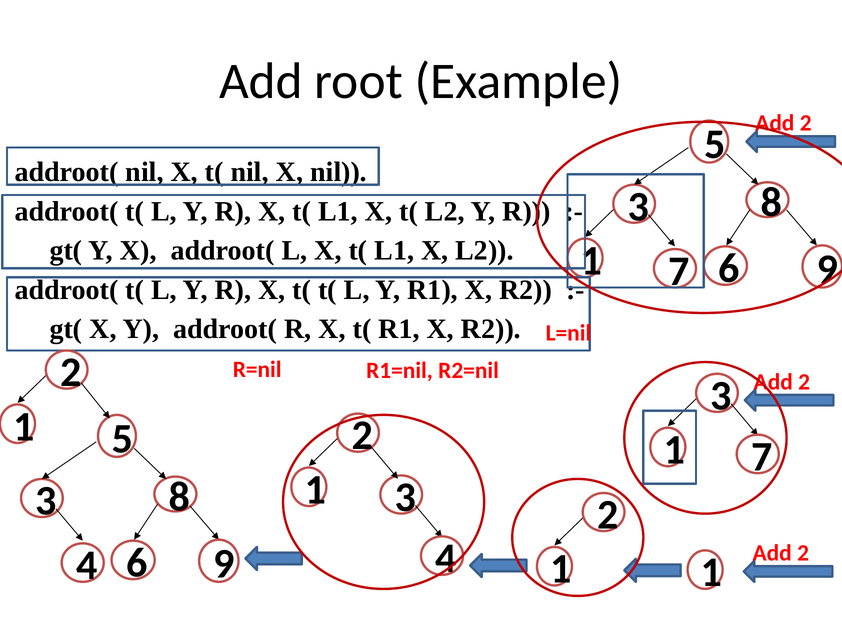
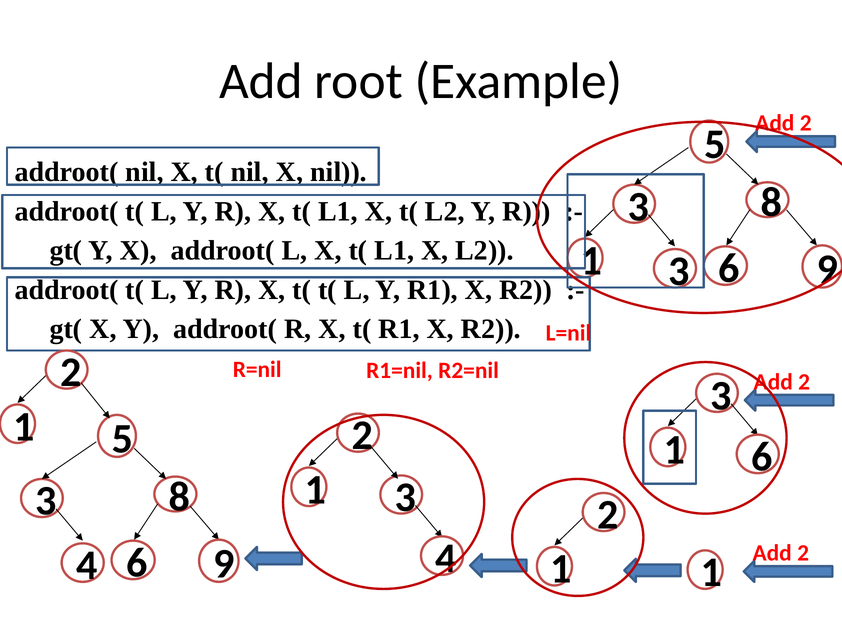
7: 7 -> 3 (679, 271)
7: 7 -> 6 (762, 457)
